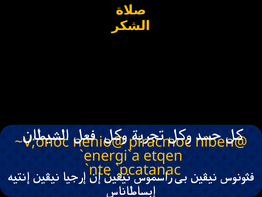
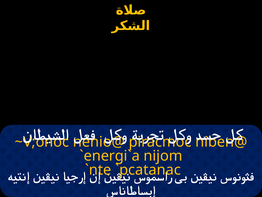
etqen: etqen -> nijom (163, 155)
